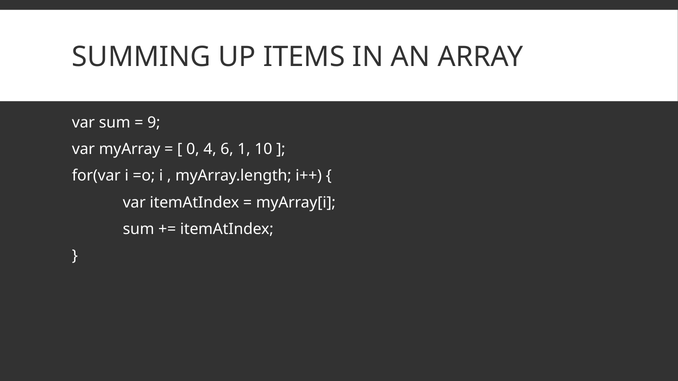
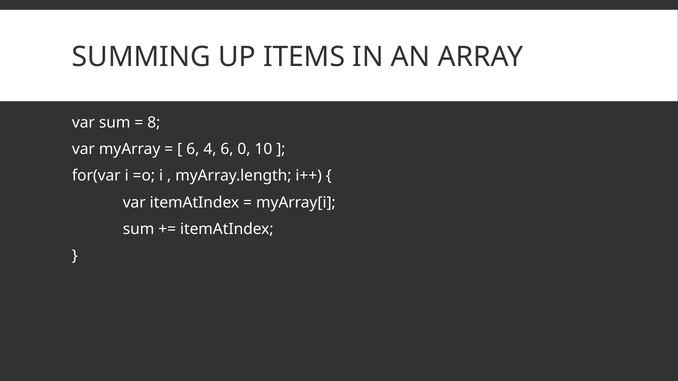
9: 9 -> 8 (154, 123)
0: 0 -> 6 (193, 149)
1: 1 -> 0 (244, 149)
